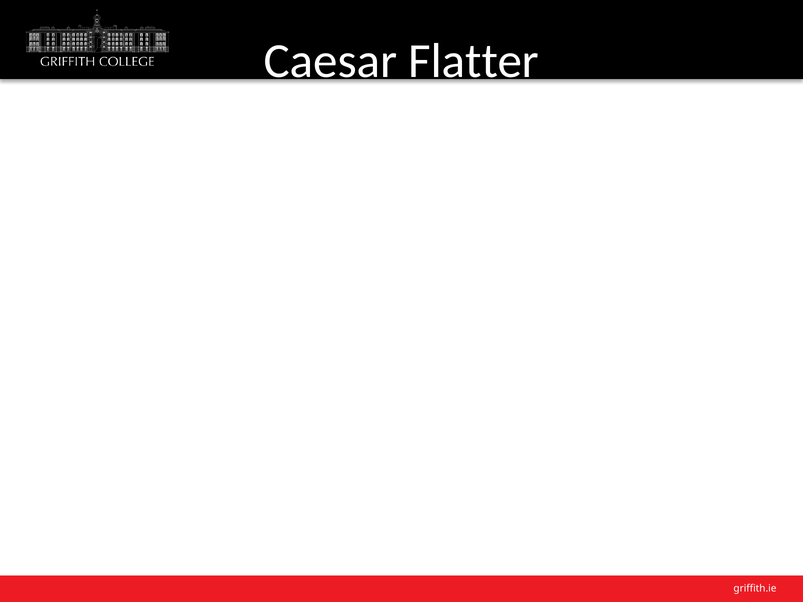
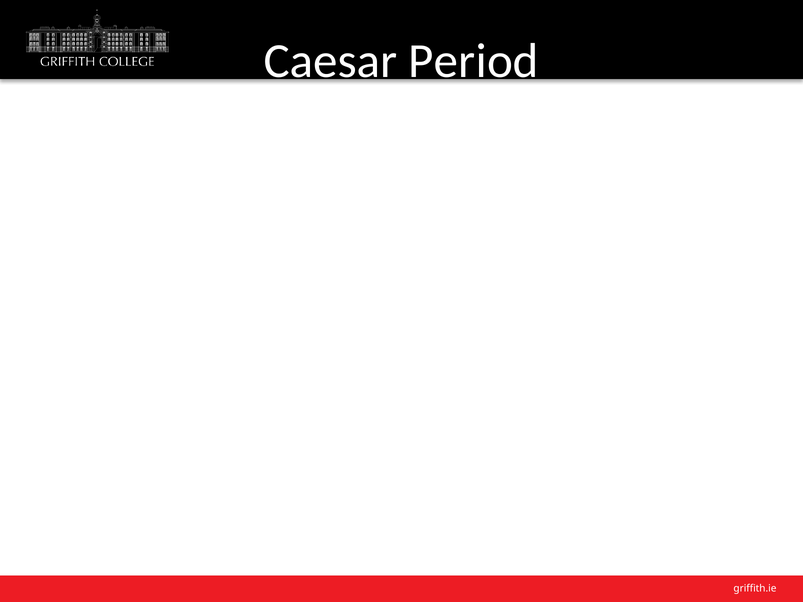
Flatter: Flatter -> Period (474, 61)
